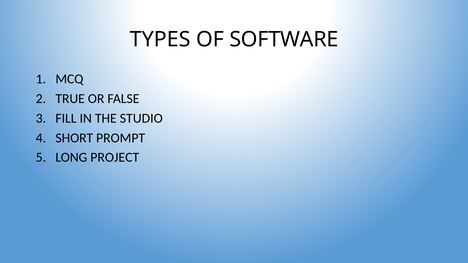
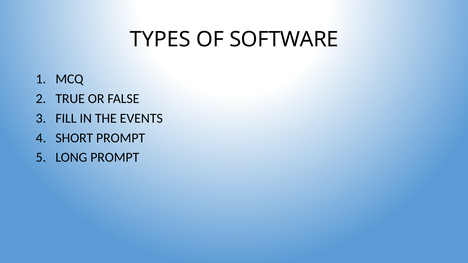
STUDIO: STUDIO -> EVENTS (141, 118)
LONG PROJECT: PROJECT -> PROMPT (115, 158)
